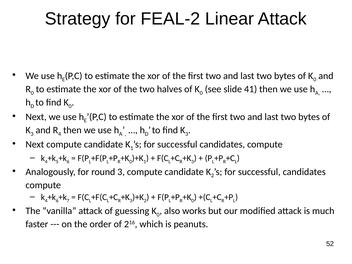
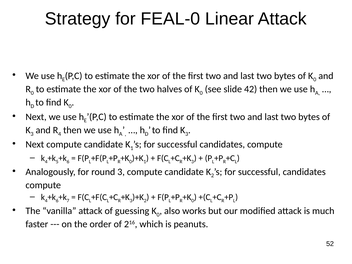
FEAL-2: FEAL-2 -> FEAL-0 (170, 19)
41: 41 -> 42 (251, 89)
